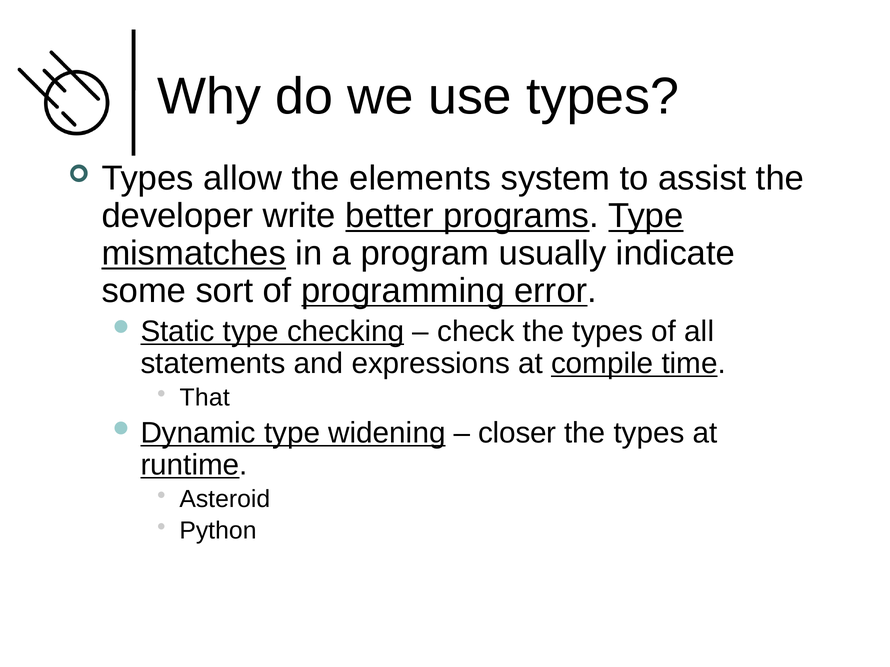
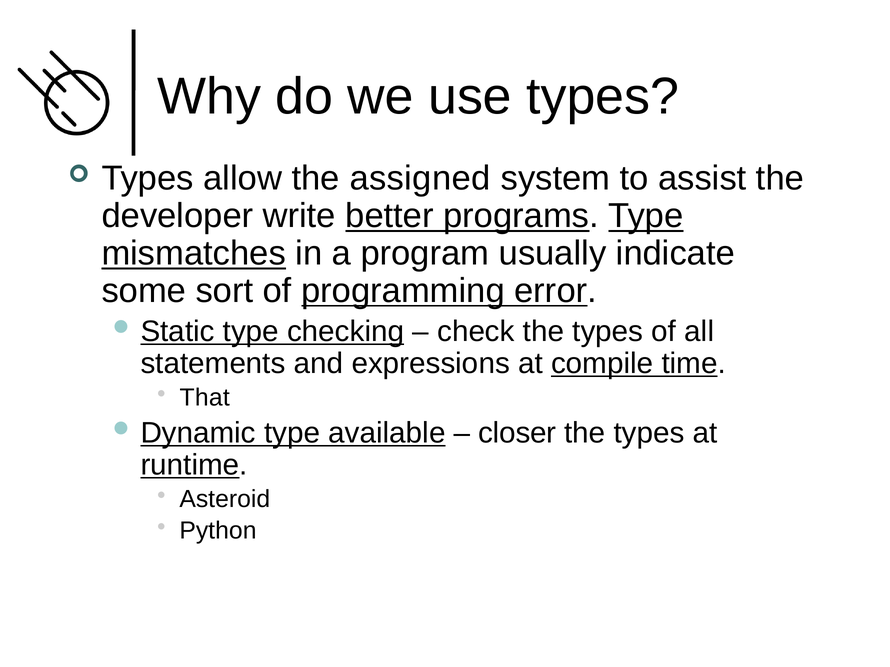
elements: elements -> assigned (420, 179)
widening: widening -> available (387, 433)
